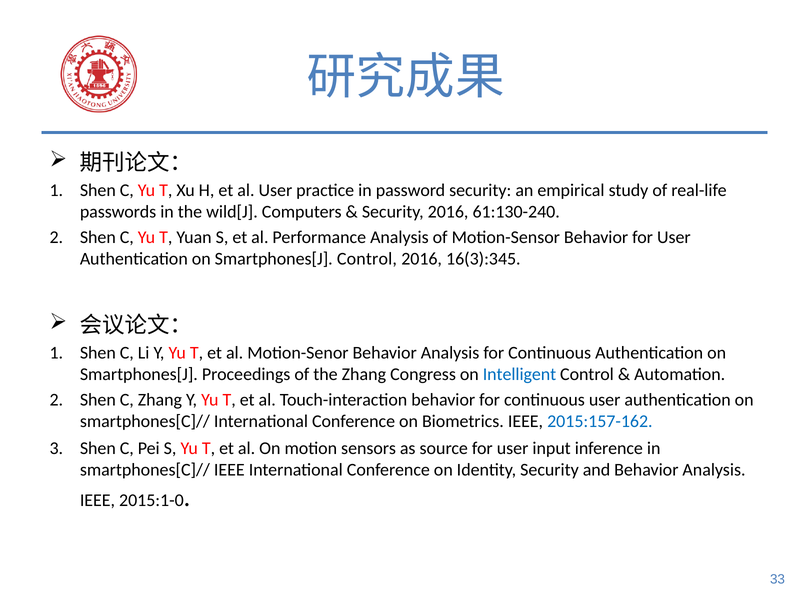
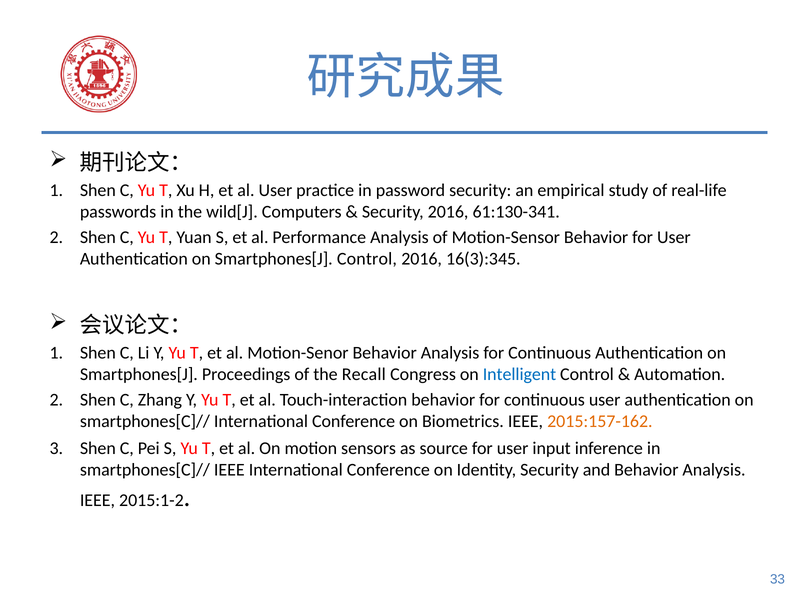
61:130-240: 61:130-240 -> 61:130-341 (516, 212)
the Zhang: Zhang -> Recall (364, 375)
2015:157-162 colour: blue -> orange (600, 422)
2015:1-0: 2015:1-0 -> 2015:1-2 (151, 501)
